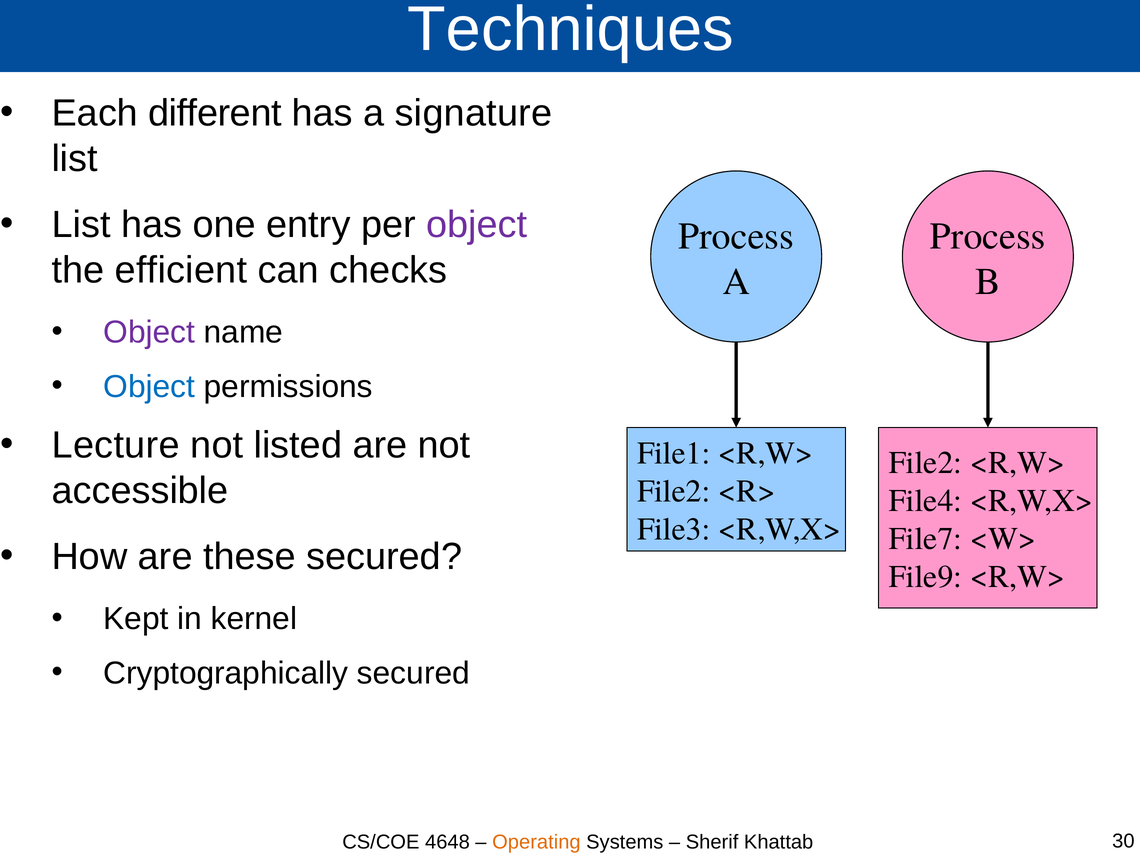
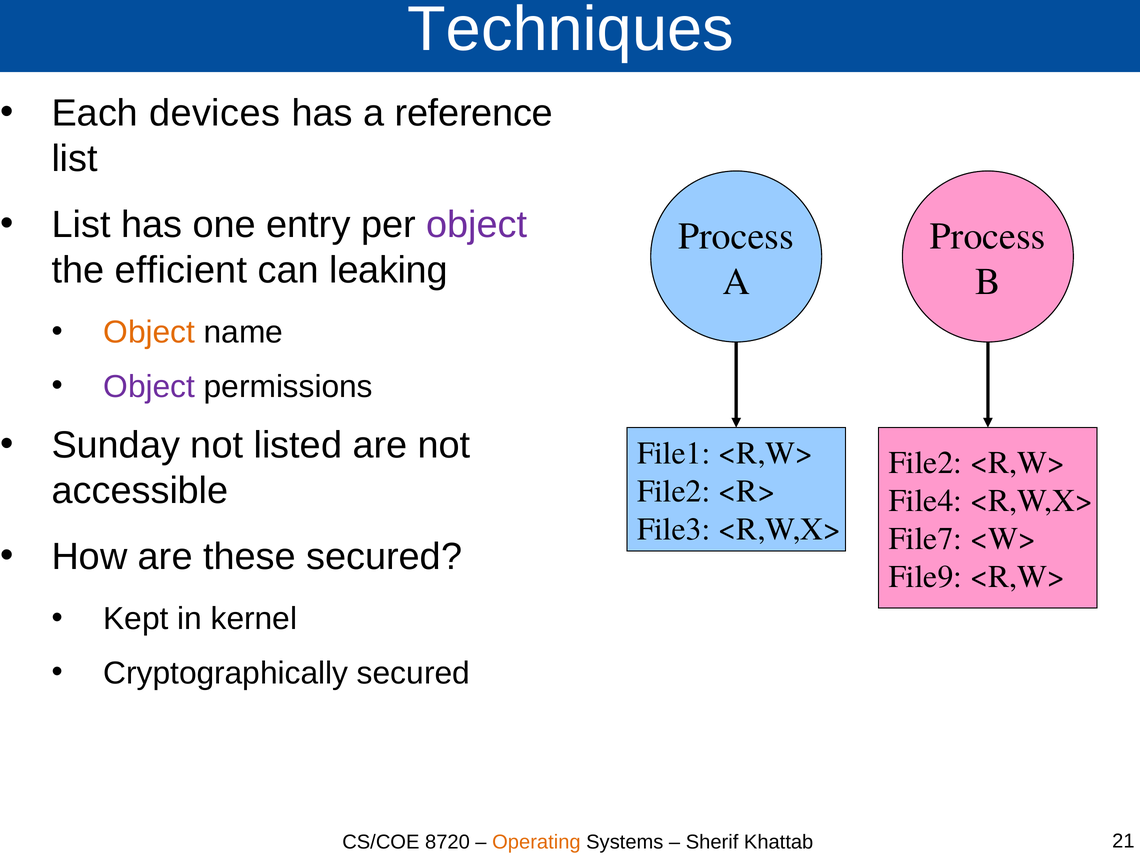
different: different -> devices (215, 113)
signature: signature -> reference (474, 113)
checks: checks -> leaking (389, 270)
Object colour: purple -> orange (149, 332)
Object colour: blue -> purple (149, 387)
Lecture: Lecture -> Sunday (116, 445)
4648: 4648 -> 8720 (447, 842)
30: 30 -> 21 (1123, 841)
